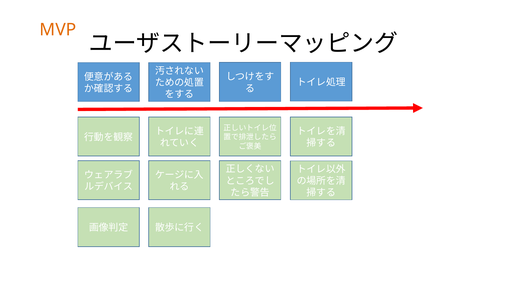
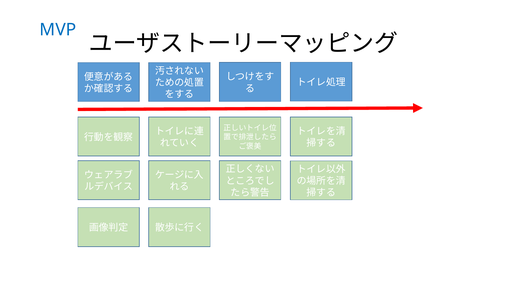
MVP colour: orange -> blue (58, 30)
